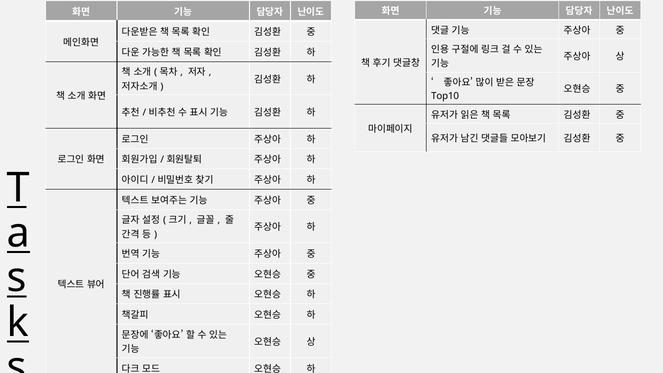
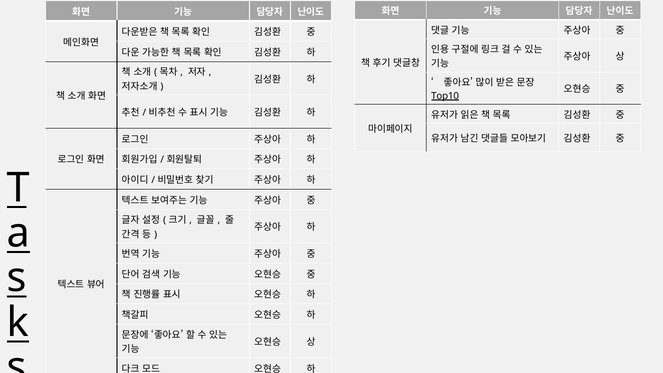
Top10 underline: none -> present (445, 96)
